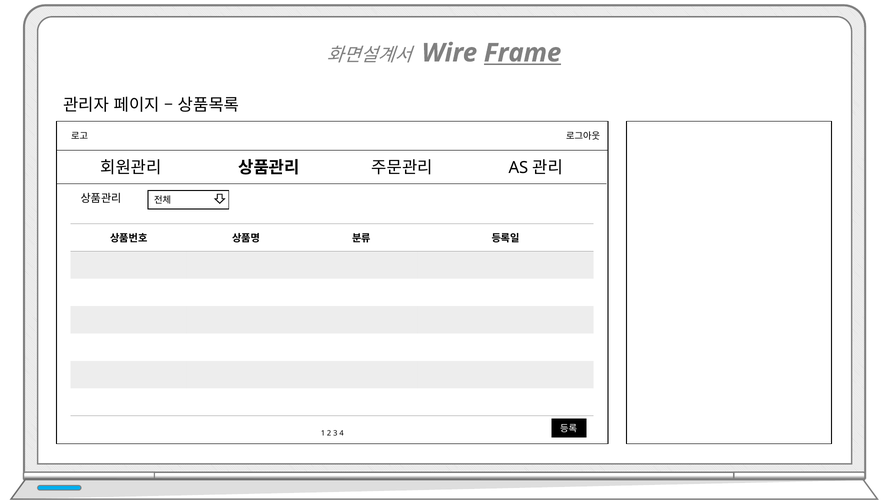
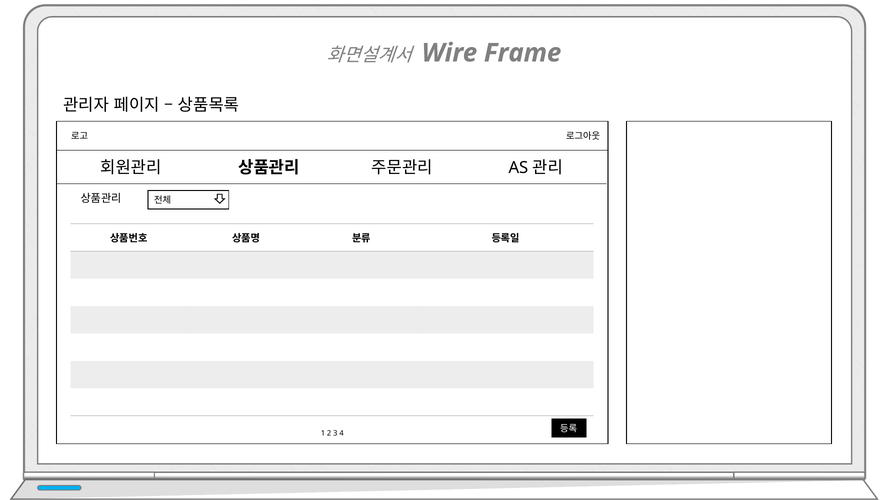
Frame underline: present -> none (523, 53)
